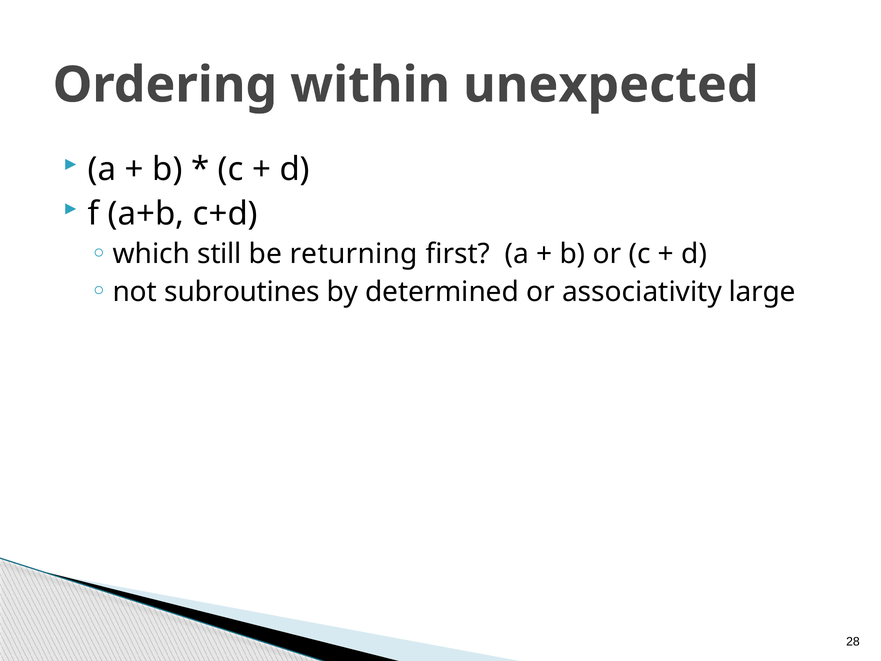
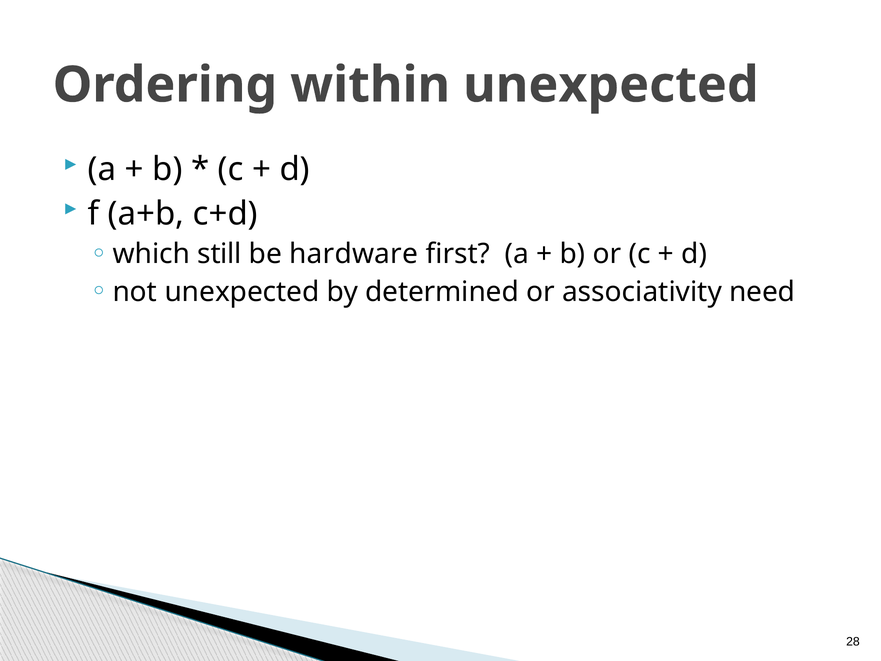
returning: returning -> hardware (354, 254)
not subroutines: subroutines -> unexpected (242, 292)
large: large -> need (762, 292)
